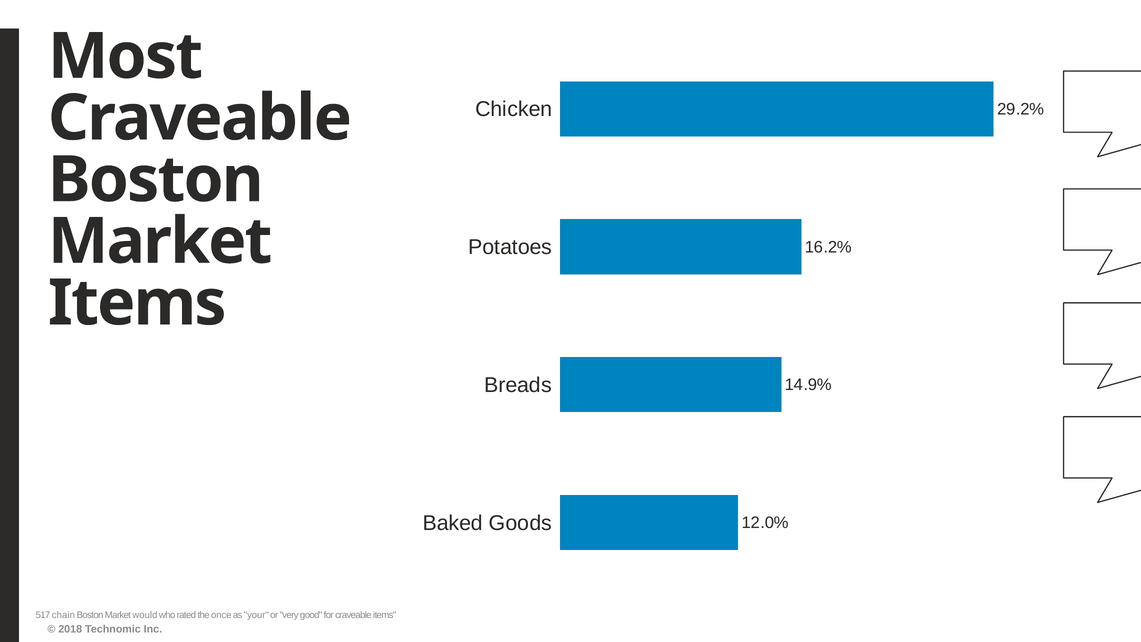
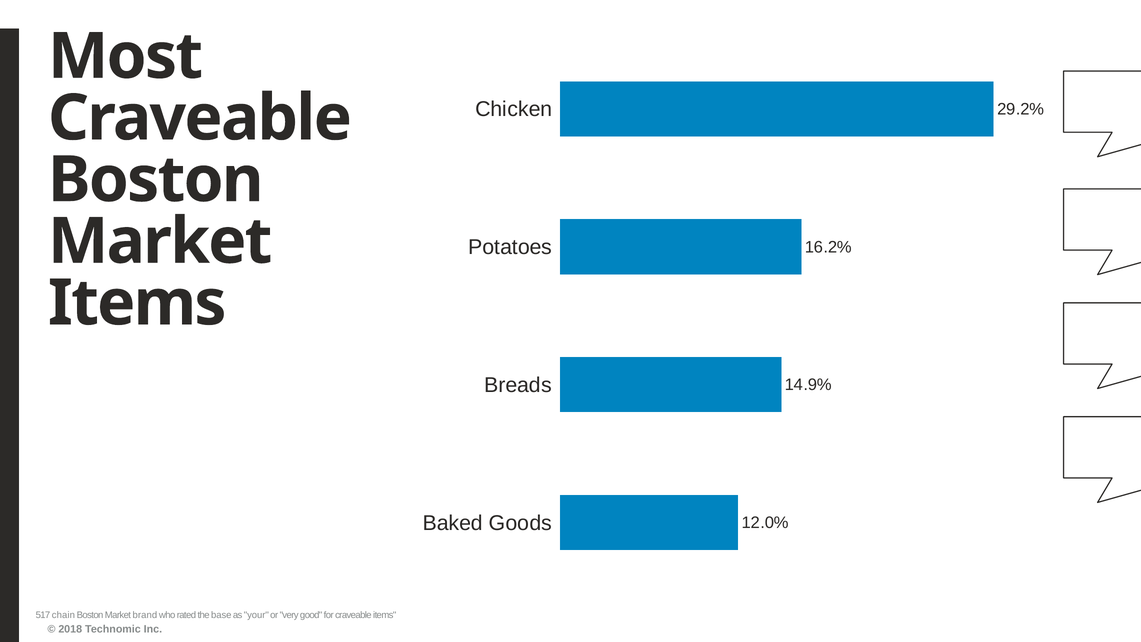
would: would -> brand (145, 615)
once: once -> base (221, 615)
